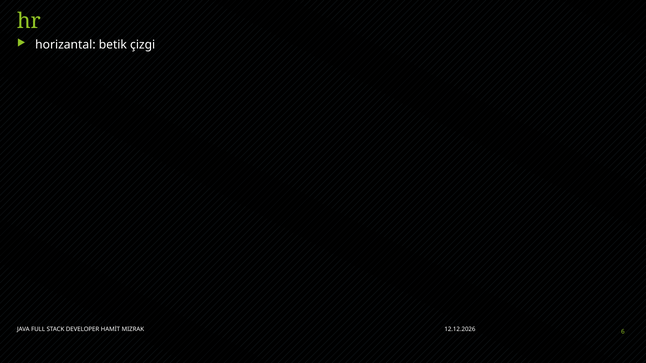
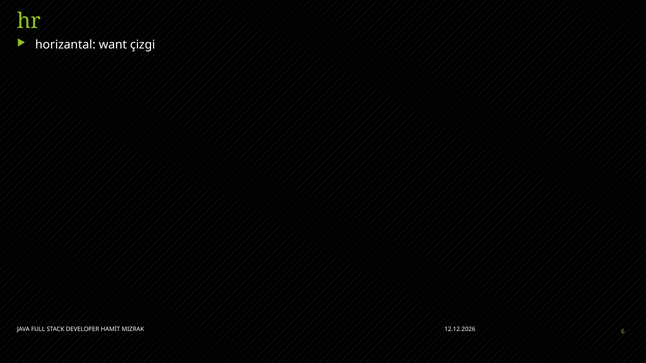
betik: betik -> want (113, 45)
